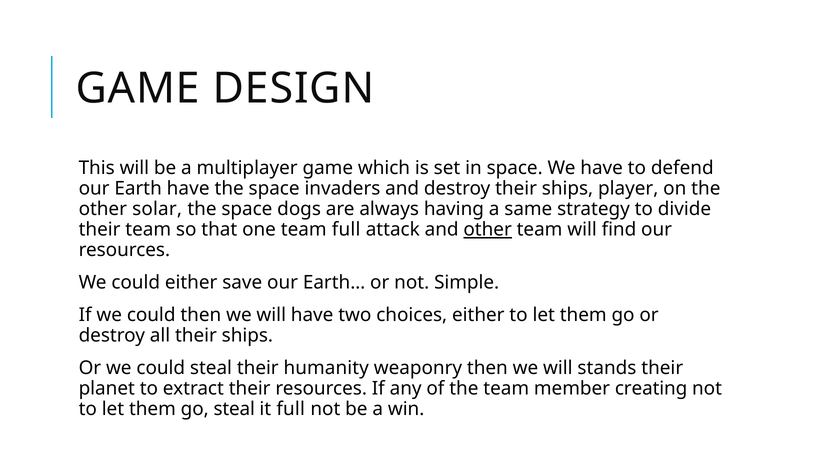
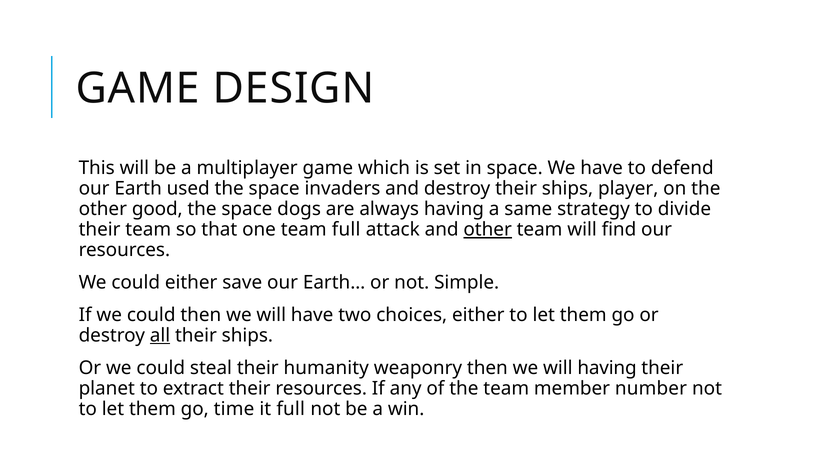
Earth have: have -> used (188, 189)
solar: solar -> good (157, 209)
all underline: none -> present (160, 335)
will stands: stands -> having (607, 368)
creating: creating -> number (651, 388)
go steal: steal -> time (234, 409)
